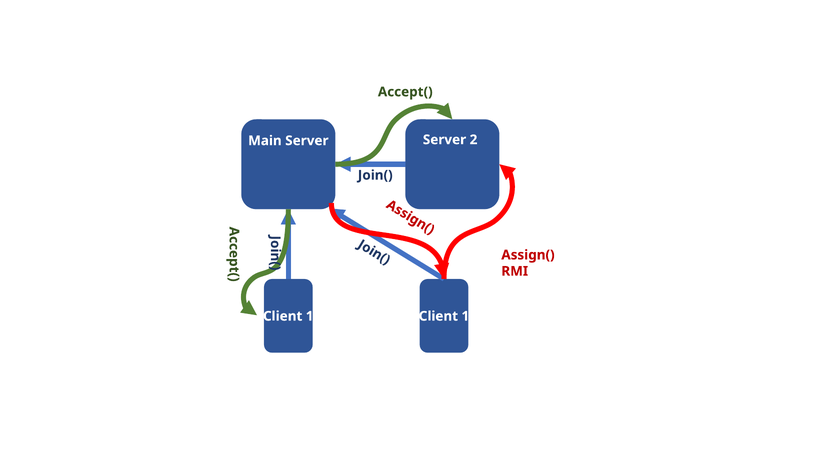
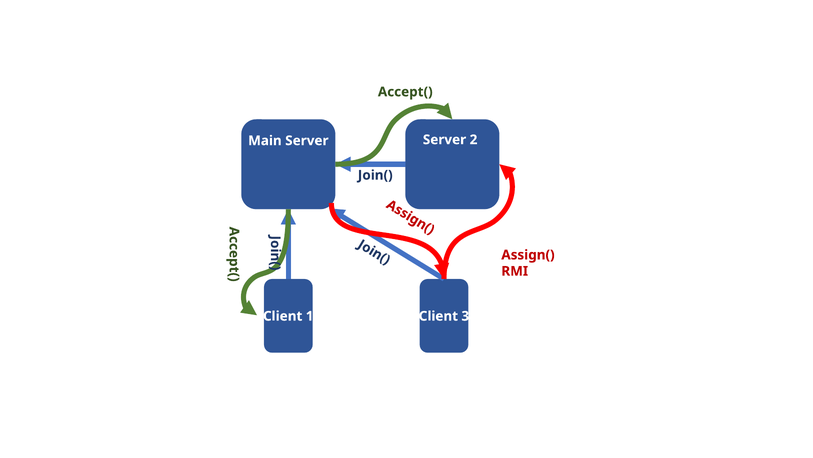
1 Client 1: 1 -> 3 (465, 316)
